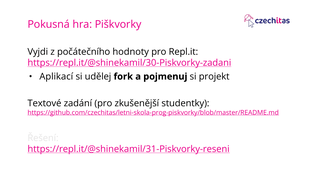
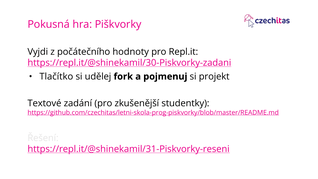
Aplikací: Aplikací -> Tlačítko (56, 76)
